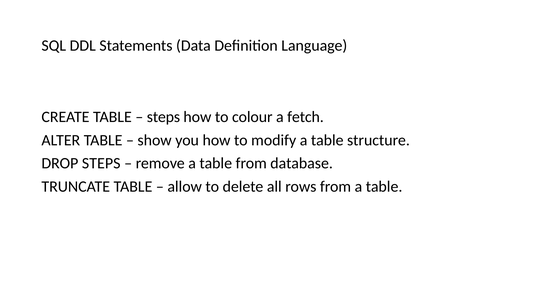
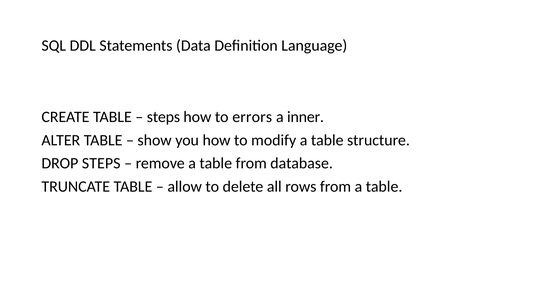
colour: colour -> errors (252, 117)
fetch: fetch -> inner (306, 117)
